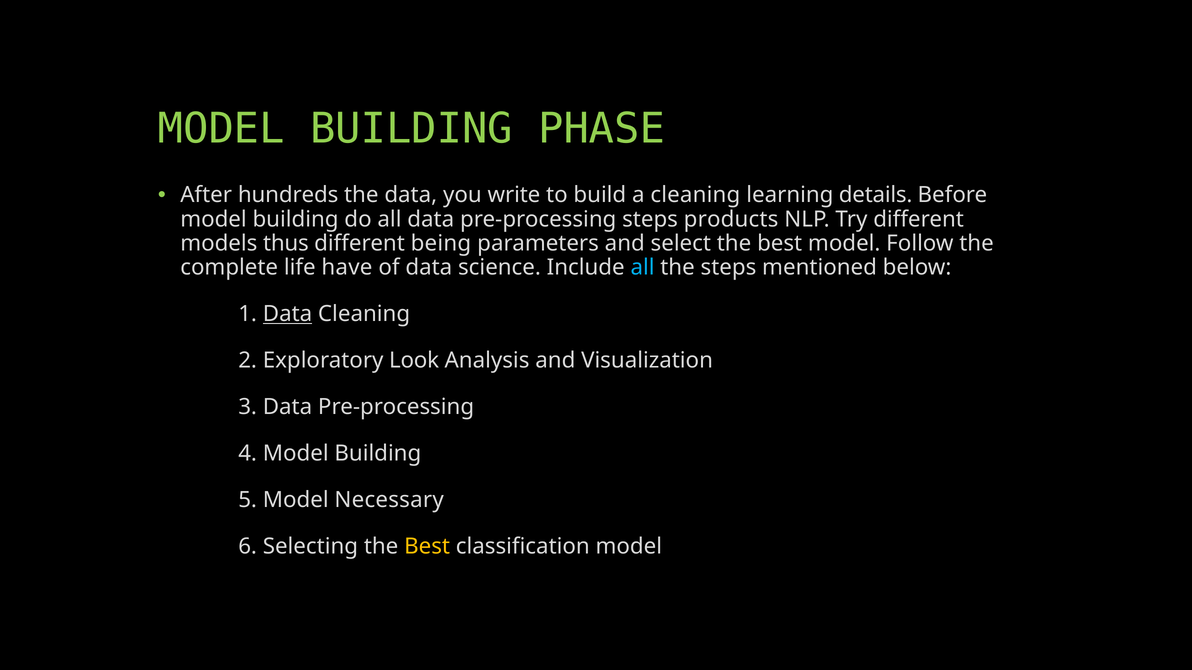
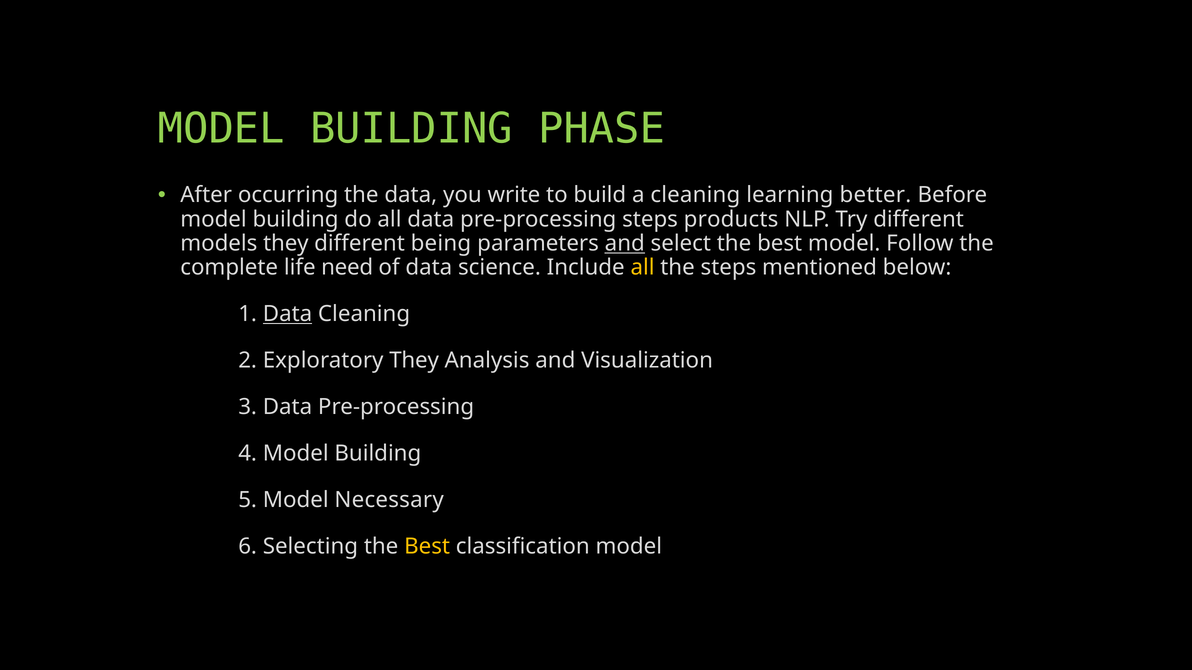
hundreds: hundreds -> occurring (288, 195)
details: details -> better (875, 195)
models thus: thus -> they (286, 244)
and underline: none -> present (625, 244)
have: have -> need (347, 268)
all colour: light blue -> yellow (643, 268)
Exploratory Look: Look -> They (414, 361)
